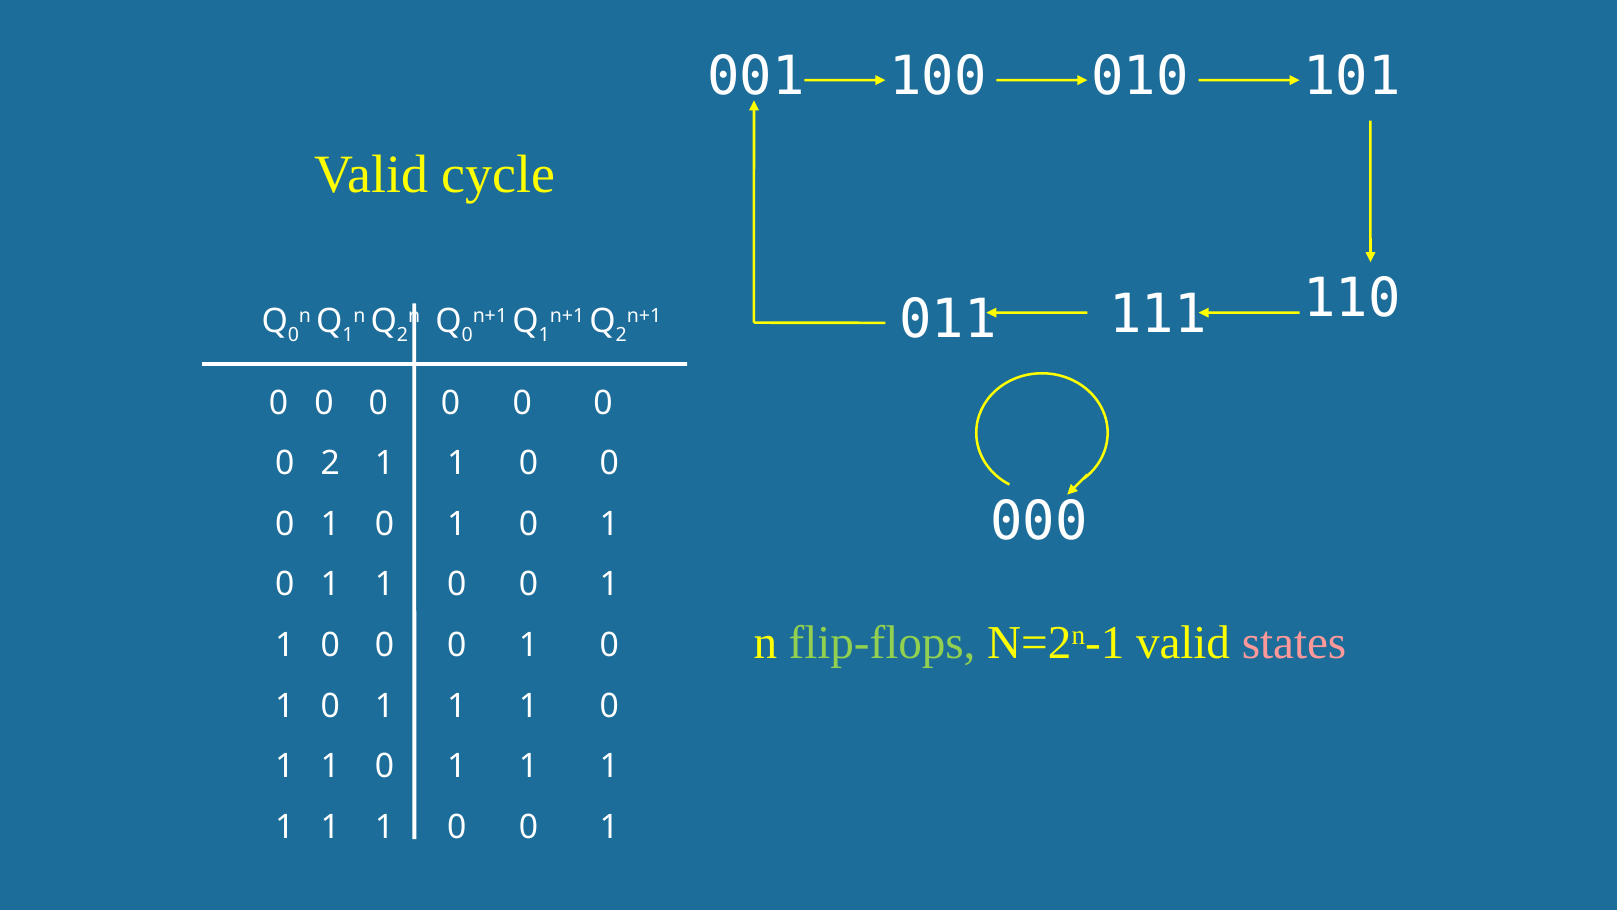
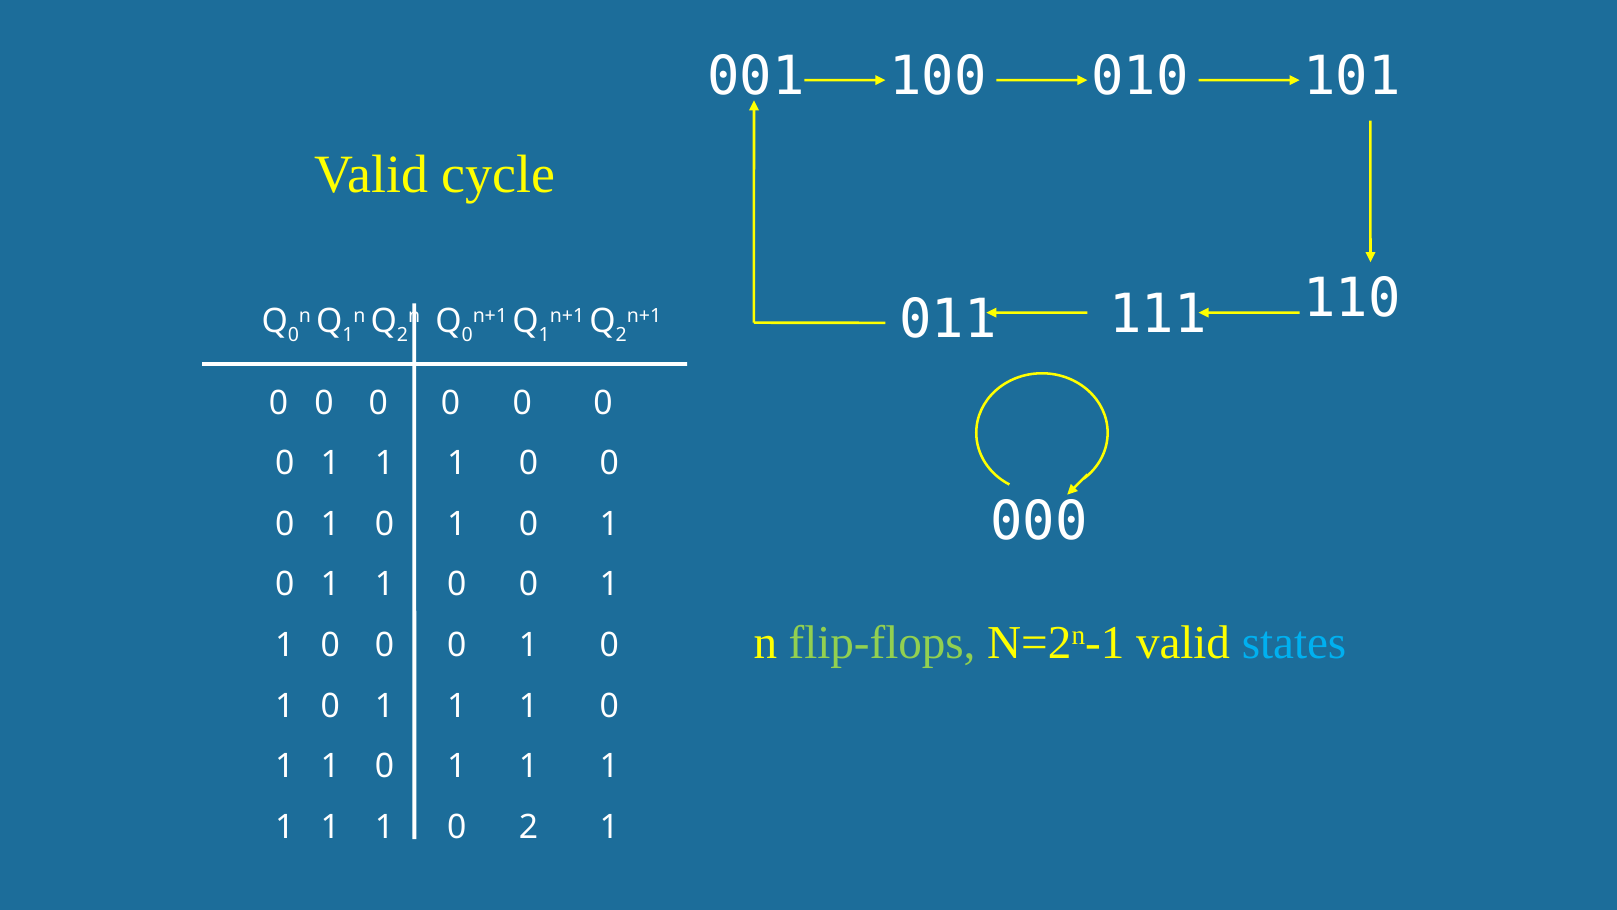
2: 2 -> 1 (330, 463)
states colour: pink -> light blue (1294, 643)
0: 0 -> 2 (529, 827)
